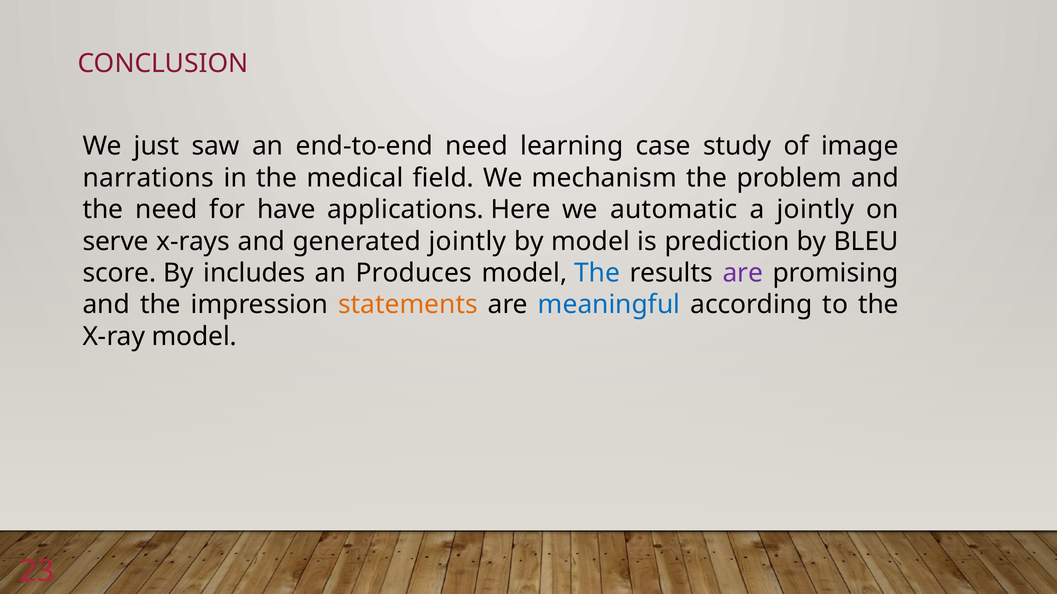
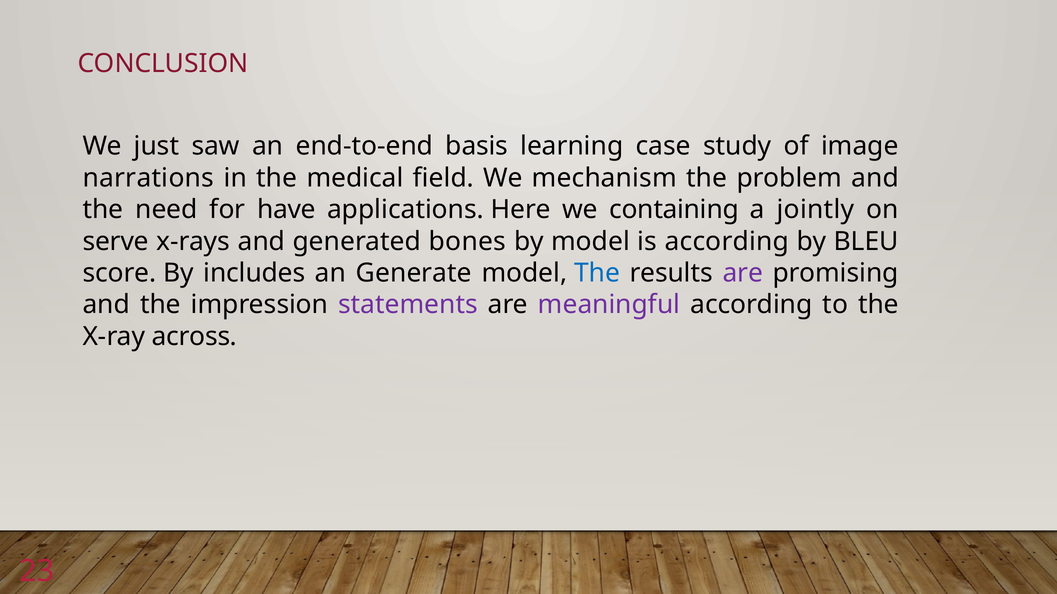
end-to-end need: need -> basis (477, 146)
automatic: automatic -> containing (674, 210)
generated jointly: jointly -> bones (468, 242)
is prediction: prediction -> according (727, 242)
Produces: Produces -> Generate (414, 273)
statements colour: orange -> purple (408, 305)
meaningful colour: blue -> purple (609, 305)
X-ray model: model -> across (194, 337)
